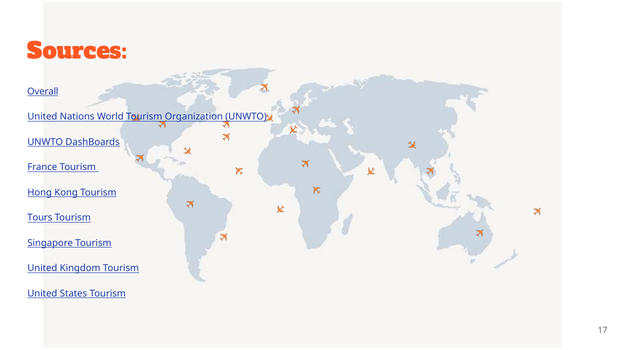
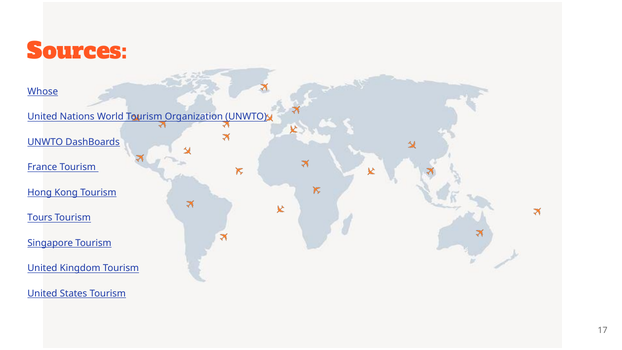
Overall: Overall -> Whose (43, 92)
